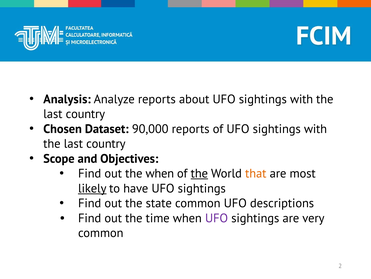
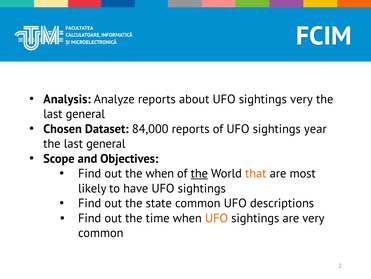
about UFO sightings with: with -> very (301, 99)
country: country -> general (85, 114)
90,000: 90,000 -> 84,000 (150, 129)
of UFO sightings with: with -> year (315, 129)
country: country -> general (106, 143)
likely underline: present -> none (92, 188)
UFO colour: purple -> orange (217, 218)
